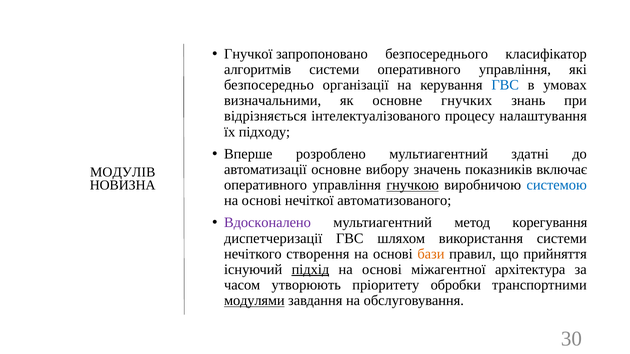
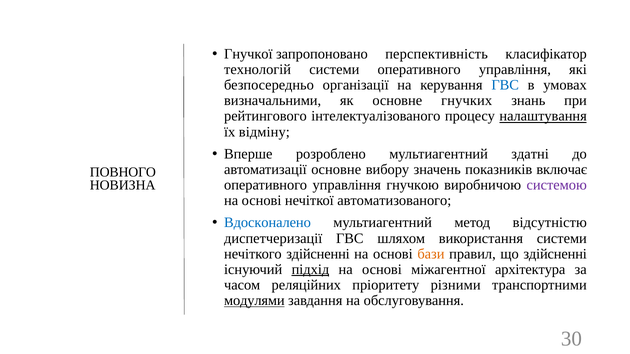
безпосереднього: безпосереднього -> перспективність (437, 54)
алгоритмів: алгоритмів -> технологій (258, 70)
відрізняється: відрізняється -> рейтингового (265, 116)
налаштування underline: none -> present (543, 116)
підходу: підходу -> відміну (264, 132)
МОДУЛІВ: МОДУЛІВ -> ПОВНОГО (123, 172)
гнучкою underline: present -> none (413, 185)
системою colour: blue -> purple (557, 185)
Вдосконалено colour: purple -> blue (267, 223)
корегування: корегування -> відсутністю (550, 223)
нечіткого створення: створення -> здійсненні (318, 254)
що прийняття: прийняття -> здійсненні (555, 254)
утворюють: утворюють -> реляційних (306, 285)
обробки: обробки -> різними (456, 285)
